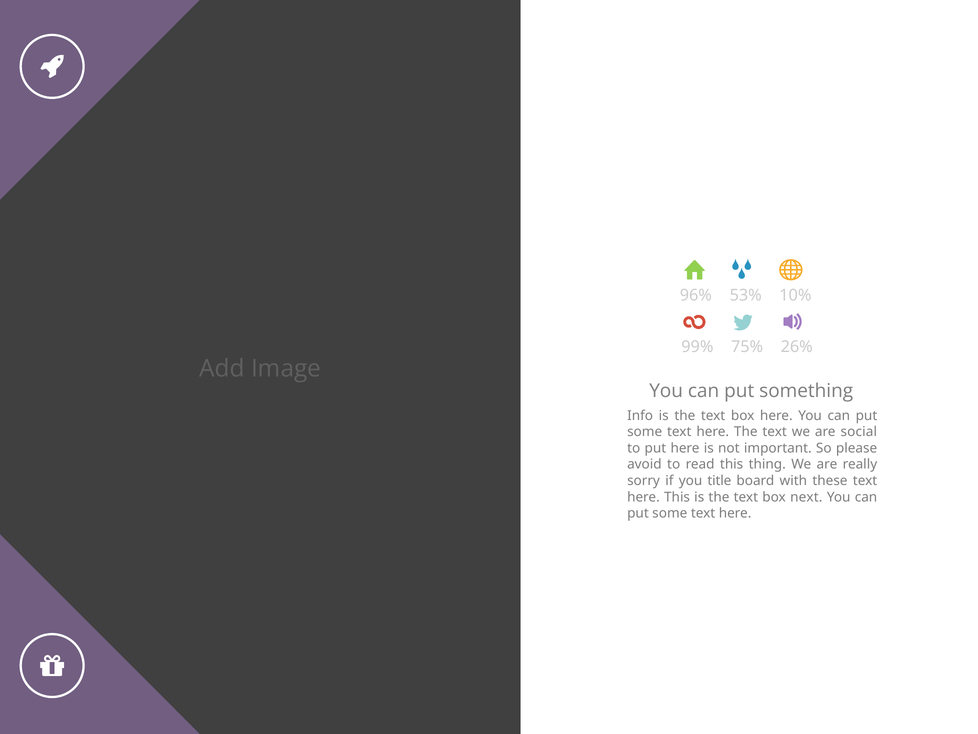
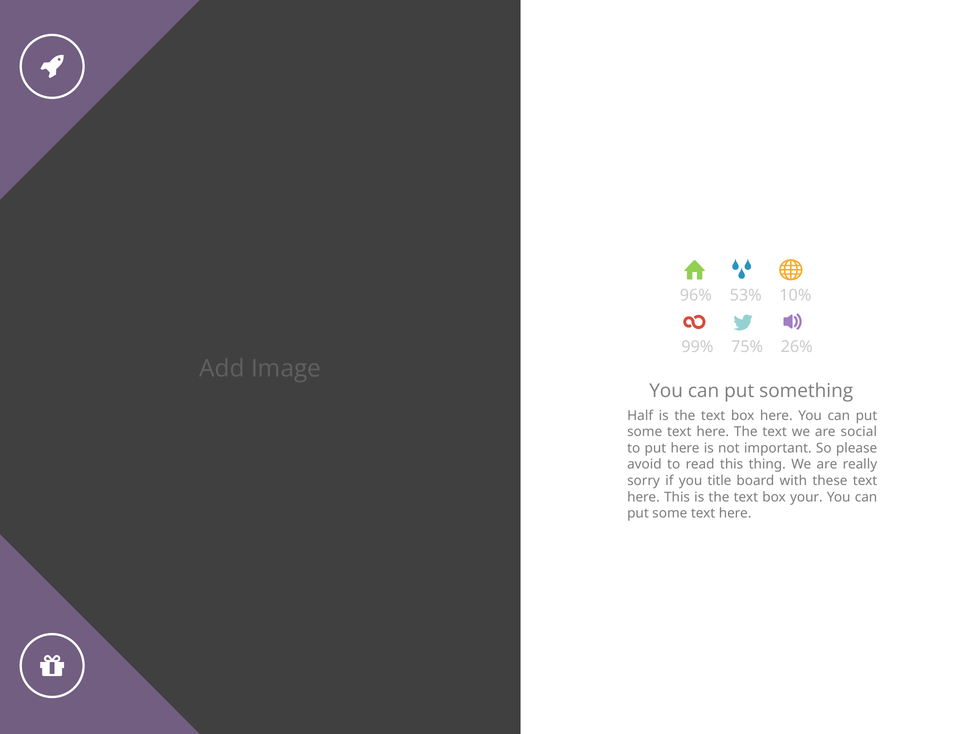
Info: Info -> Half (640, 415)
next: next -> your (806, 497)
